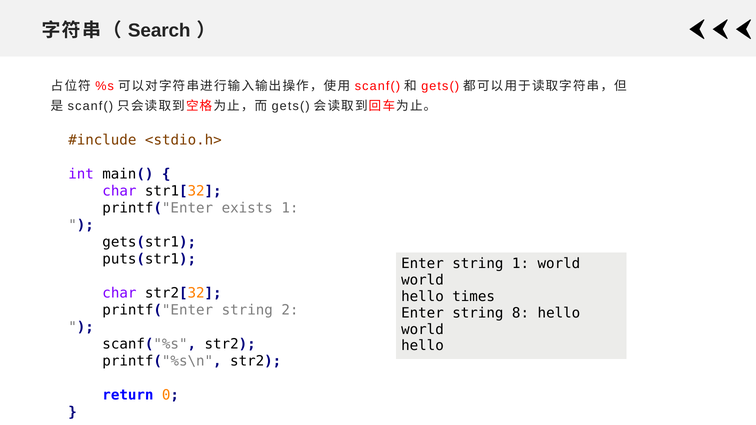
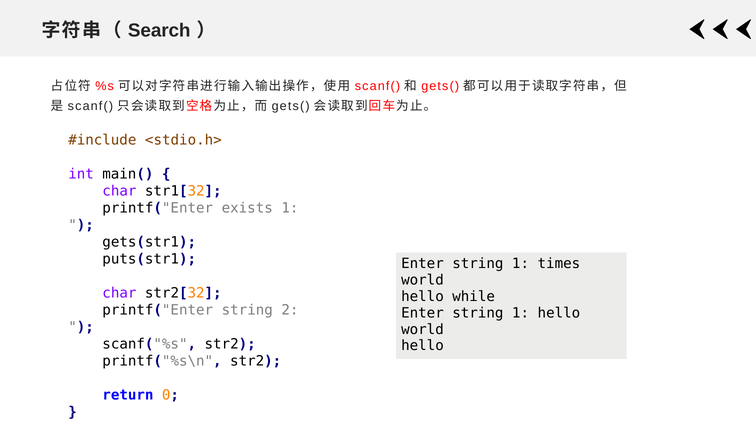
1 world: world -> times (559, 264)
times: times -> while (474, 297)
8: 8 -> 1 (521, 313)
